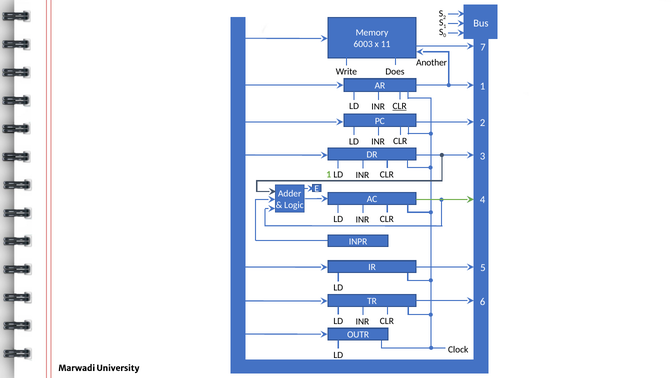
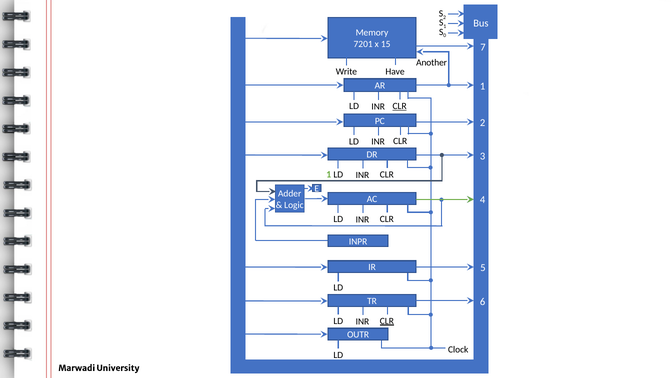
6003: 6003 -> 7201 (363, 44)
11: 11 -> 15 (386, 44)
Does: Does -> Have (395, 71)
CLR underline: none -> present (387, 320)
